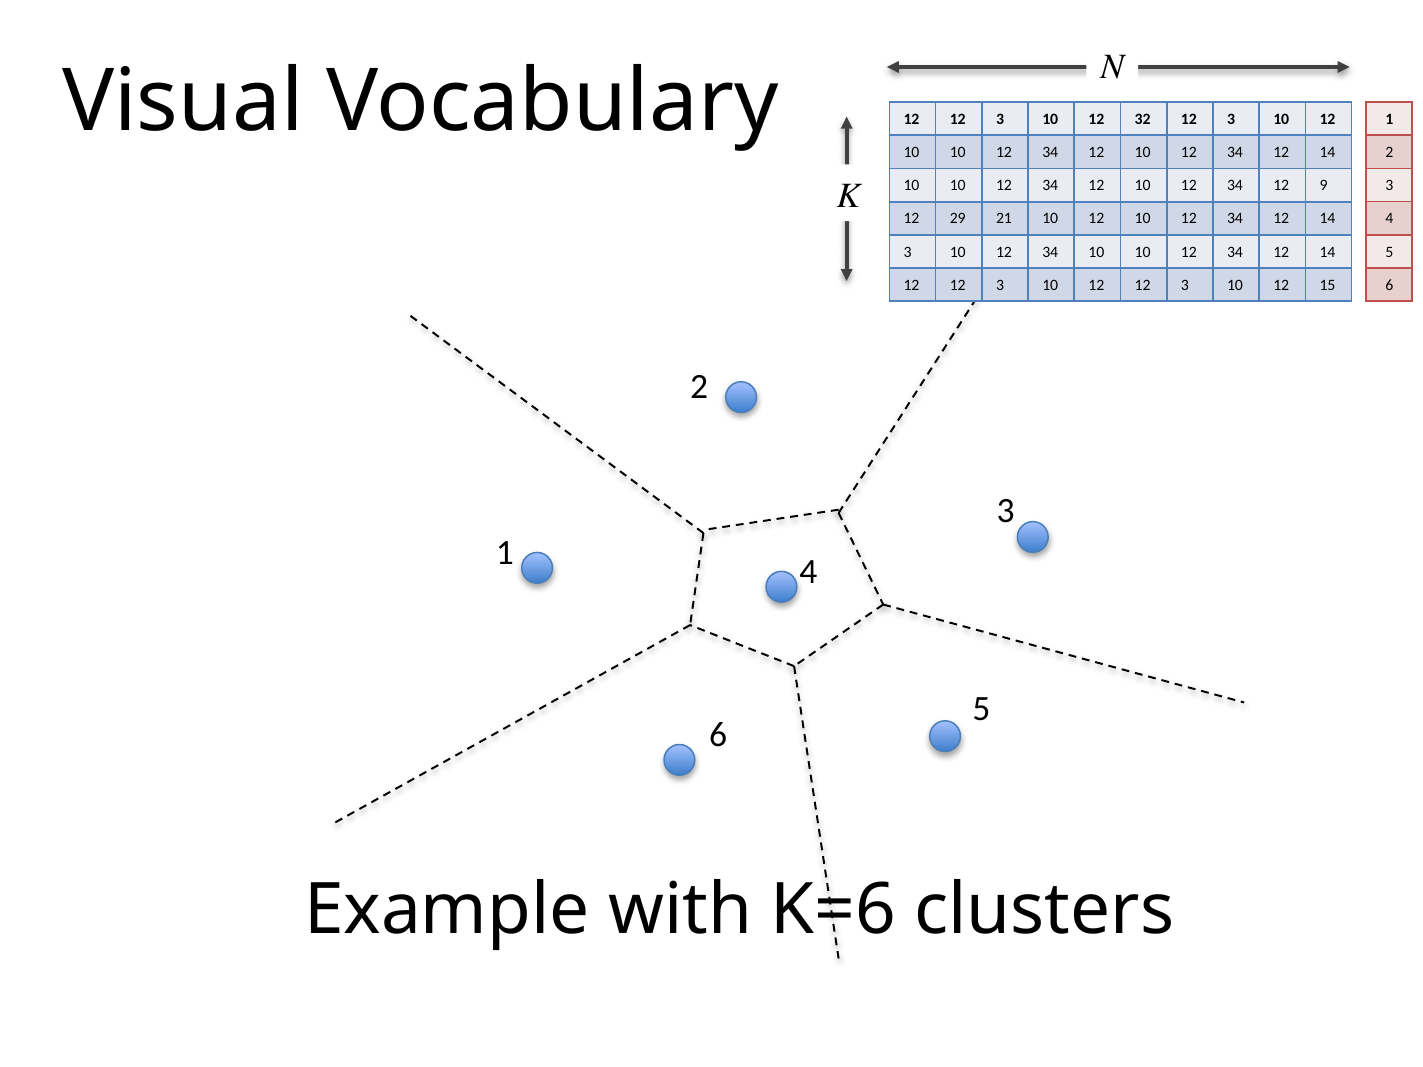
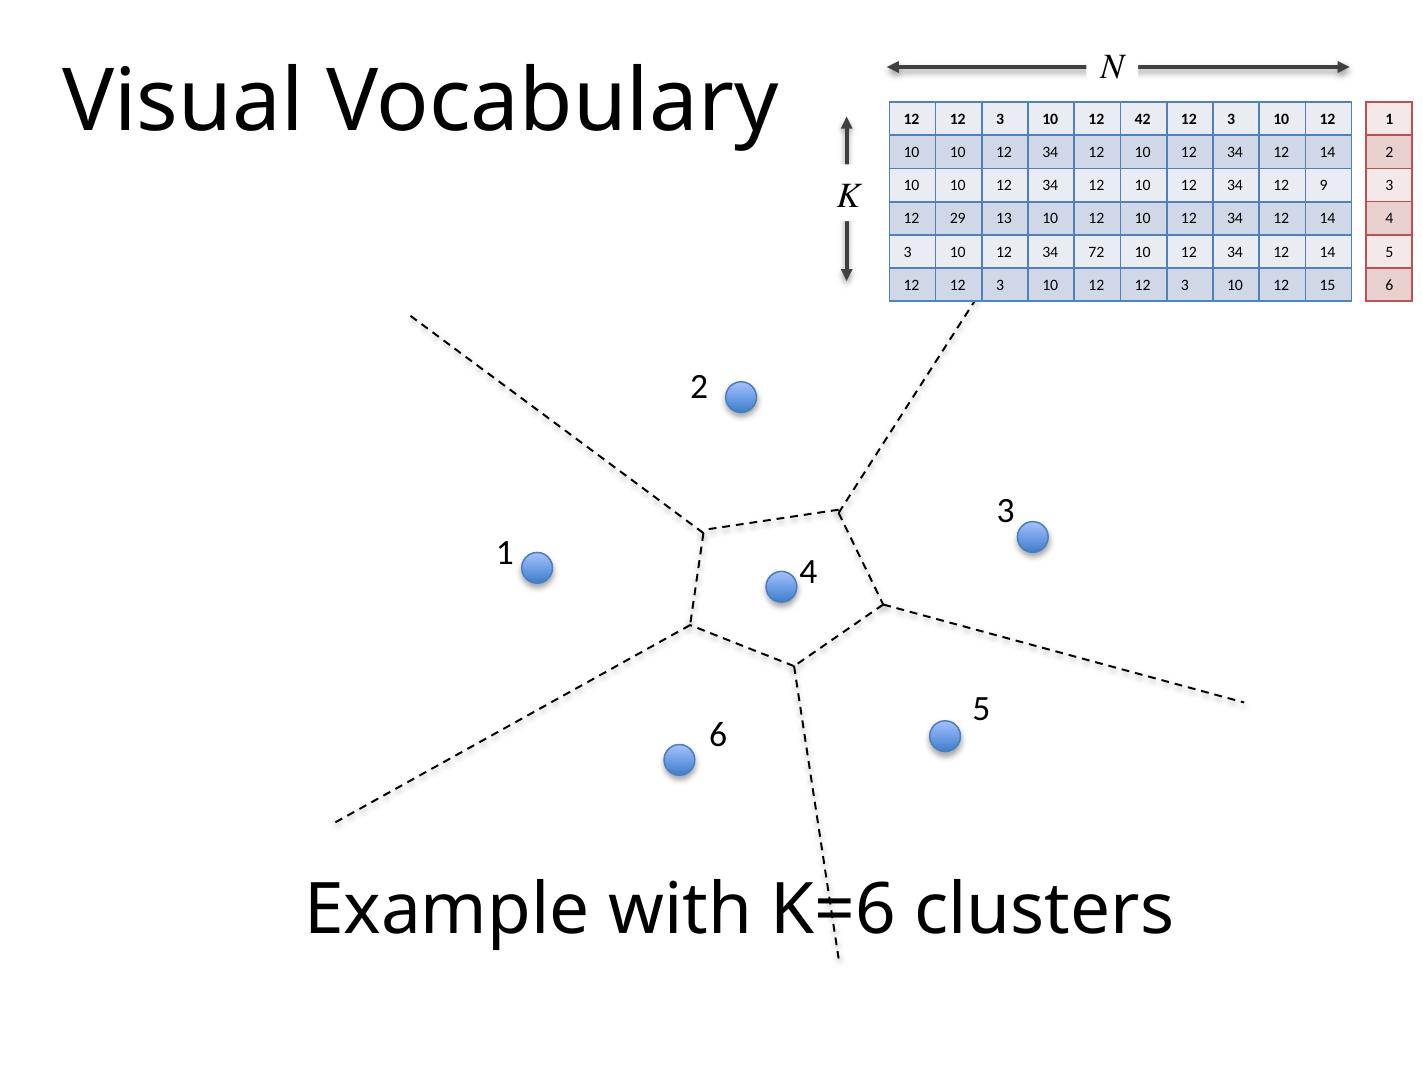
32: 32 -> 42 (1143, 119)
21: 21 -> 13 (1004, 219)
34 10: 10 -> 72 (1096, 252)
